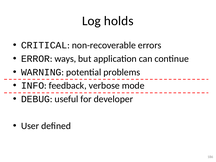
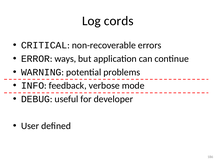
holds: holds -> cords (119, 21)
